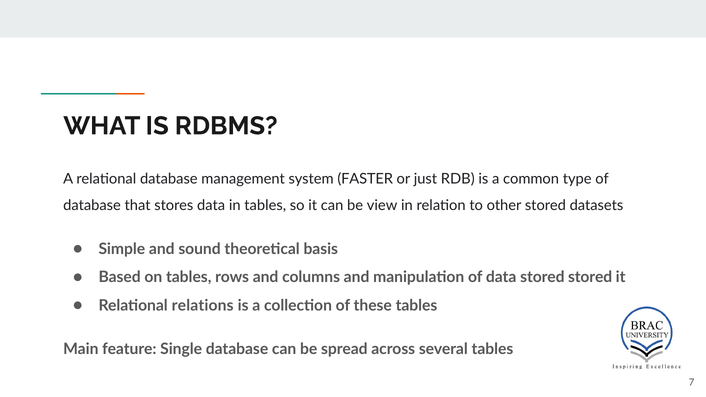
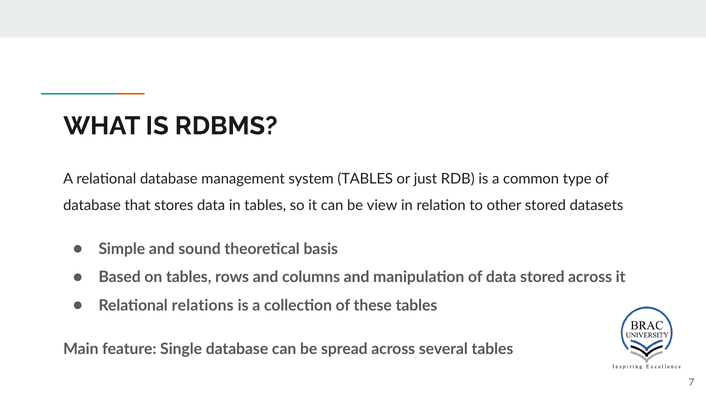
system FASTER: FASTER -> TABLES (365, 179)
stored stored: stored -> across (590, 277)
